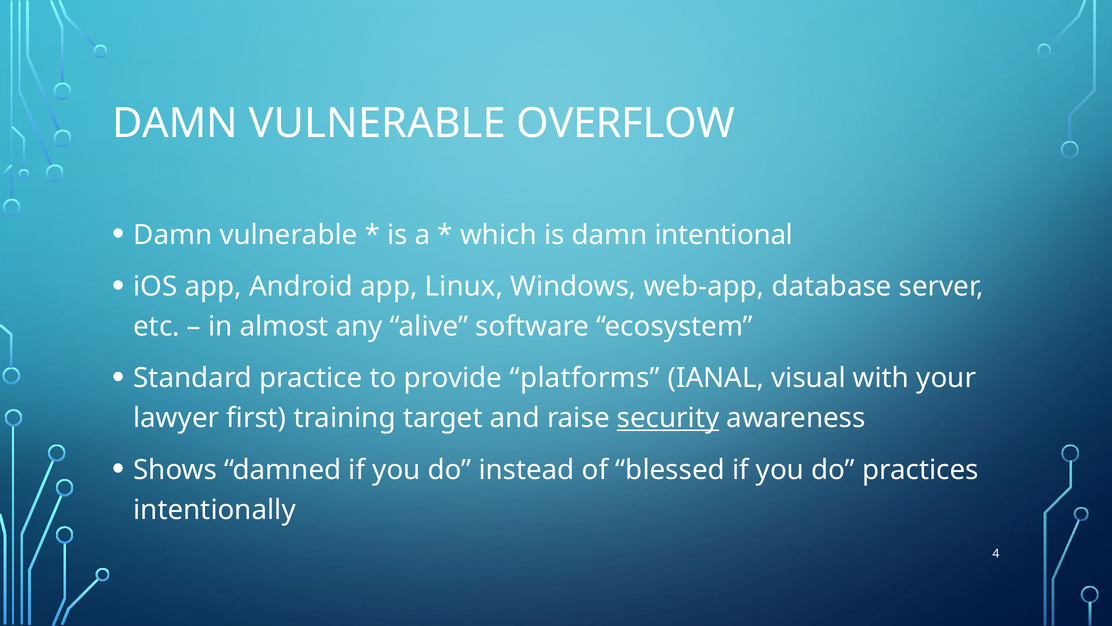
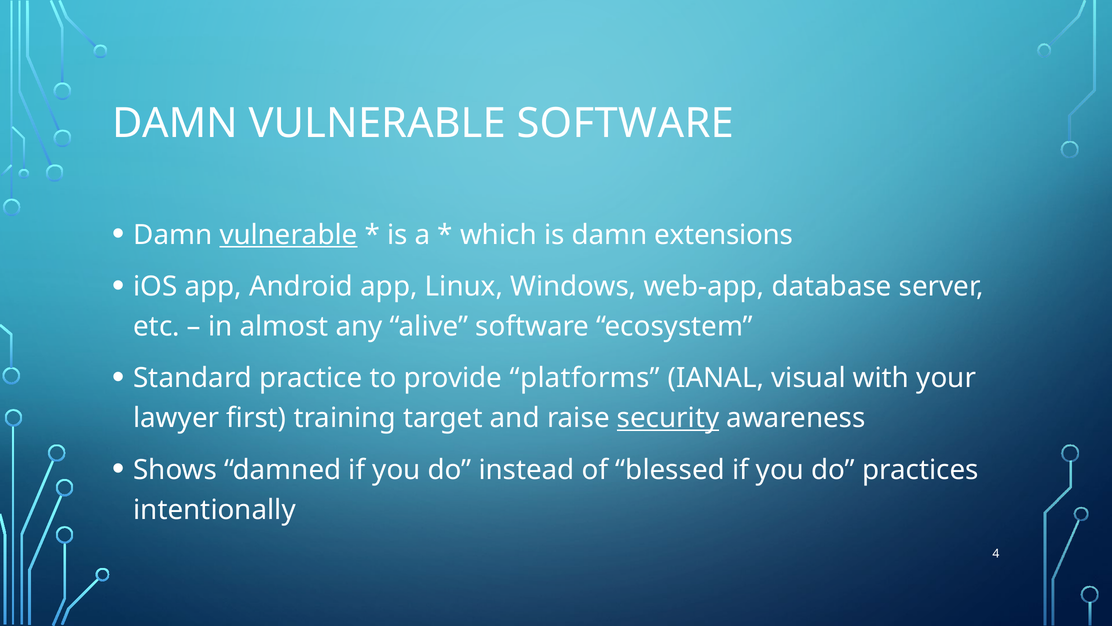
VULNERABLE OVERFLOW: OVERFLOW -> SOFTWARE (625, 124)
vulnerable underline: none -> present (288, 235)
intentional: intentional -> extensions (724, 235)
